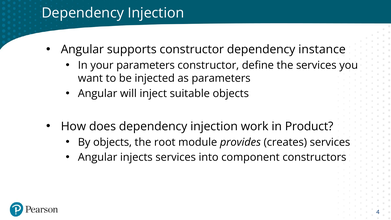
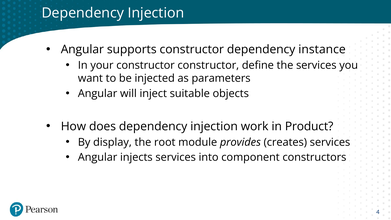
your parameters: parameters -> constructor (146, 65)
By objects: objects -> display (112, 142)
